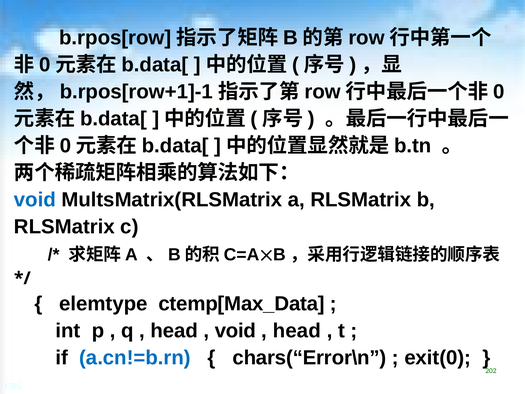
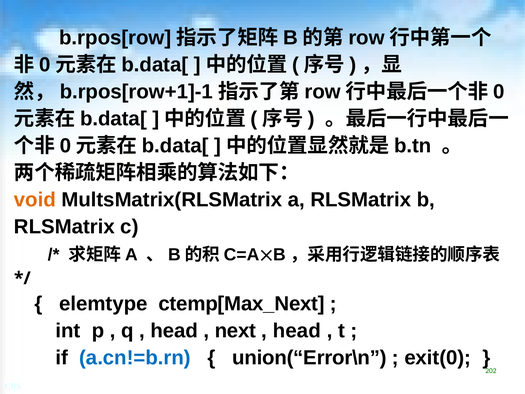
void colour: blue -> orange (35, 200)
ctemp[Max_Data: ctemp[Max_Data -> ctemp[Max_Next (242, 304)
void: void -> next (235, 331)
chars(“Error\n: chars(“Error\n -> union(“Error\n (309, 357)
